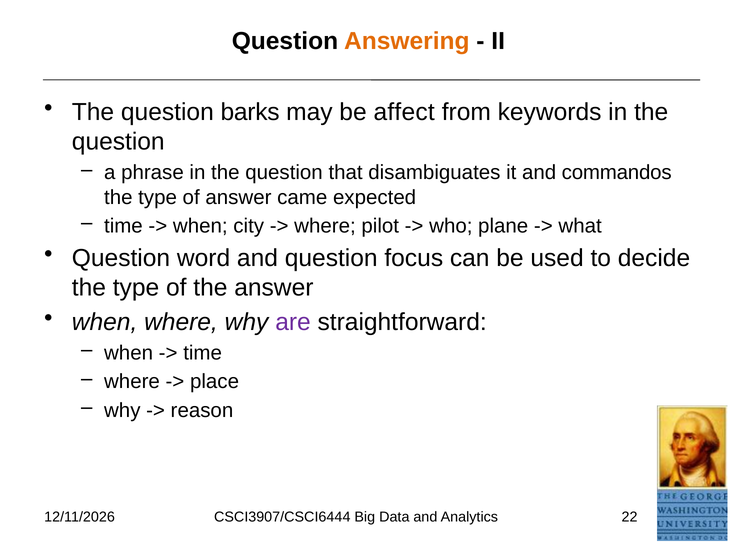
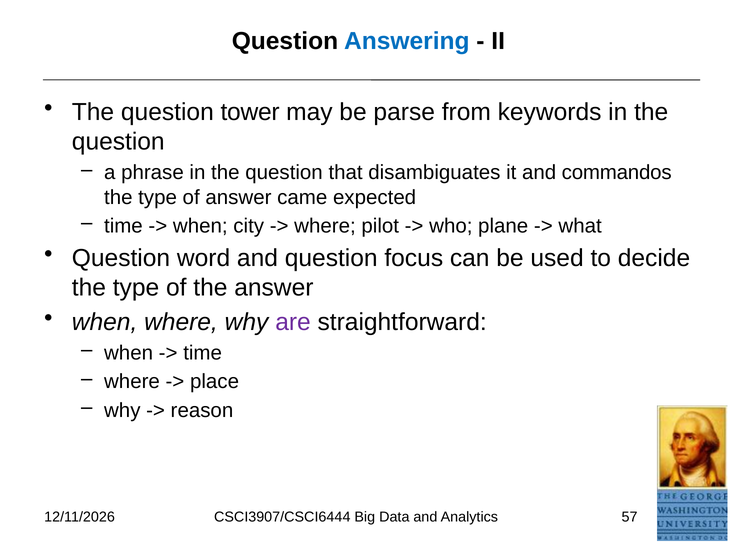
Answering colour: orange -> blue (407, 41)
barks: barks -> tower (250, 112)
affect: affect -> parse (404, 112)
22: 22 -> 57 (630, 517)
